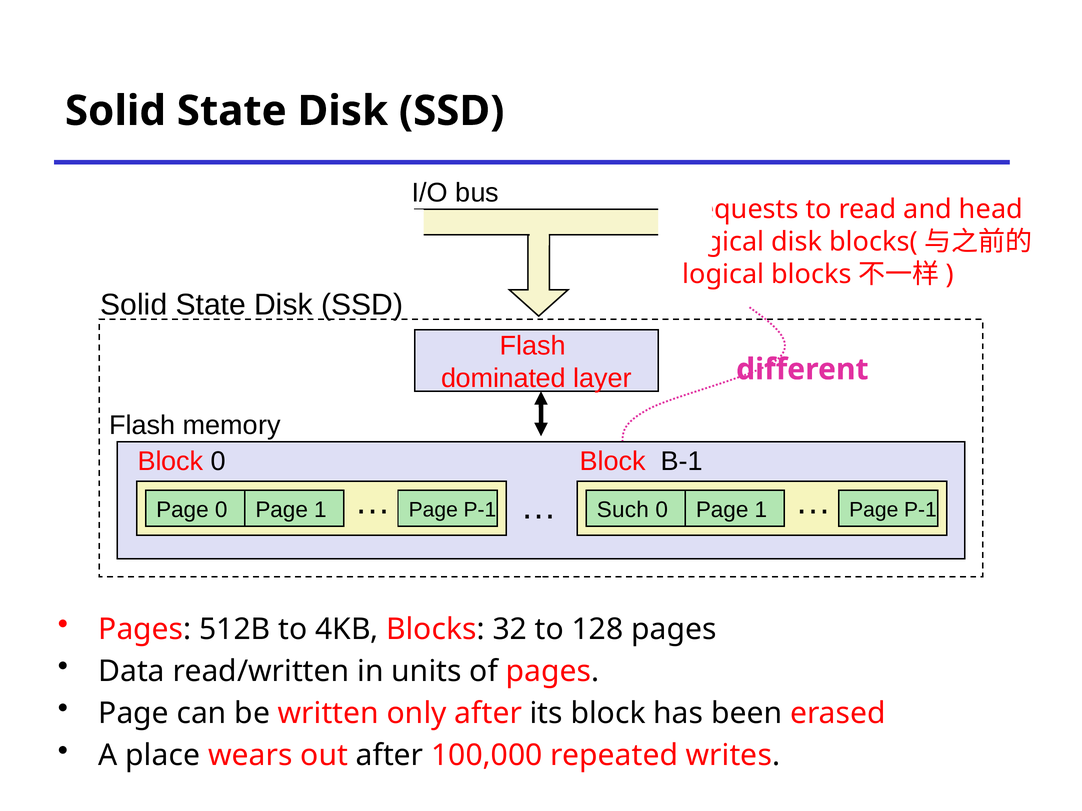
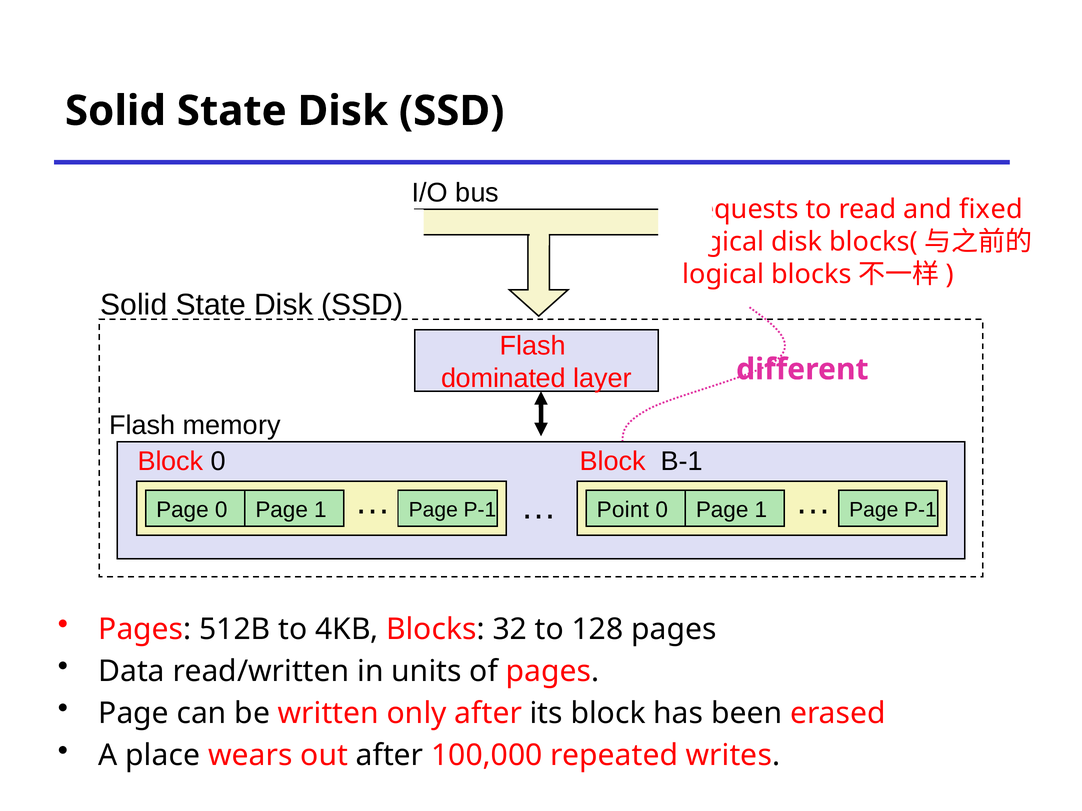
head: head -> fixed (991, 210)
Such: Such -> Point (623, 510)
